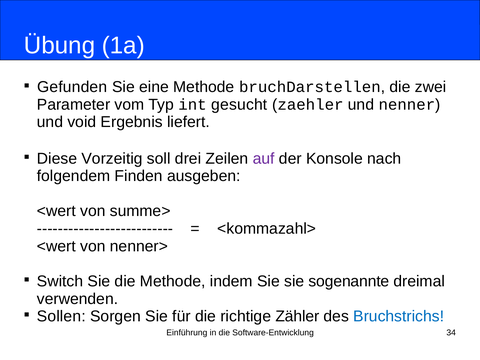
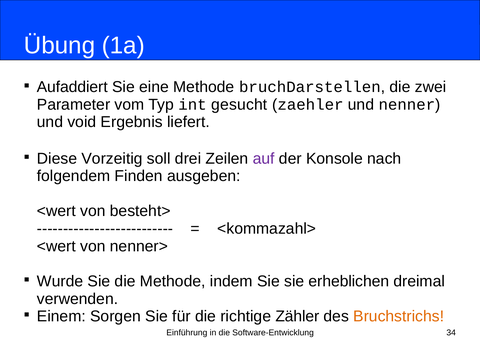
Gefunden: Gefunden -> Aufaddiert (72, 87)
summe>: summe> -> besteht> (140, 211)
Switch: Switch -> Wurde (60, 281)
sogenannte: sogenannte -> erheblichen (349, 281)
Sollen: Sollen -> Einem (61, 316)
Bruchstrichs colour: blue -> orange (399, 316)
